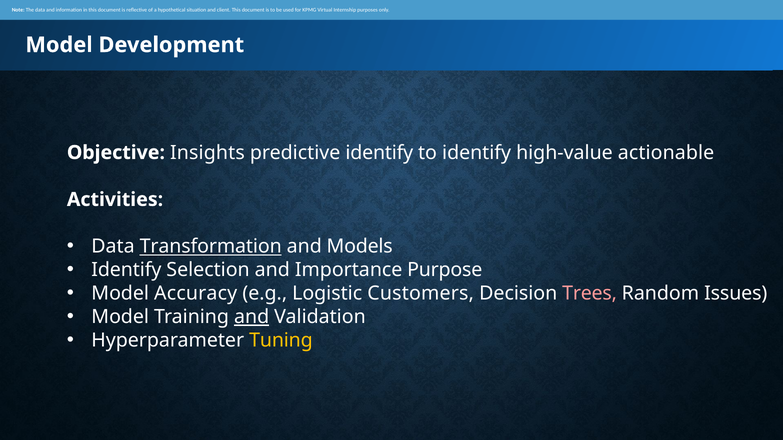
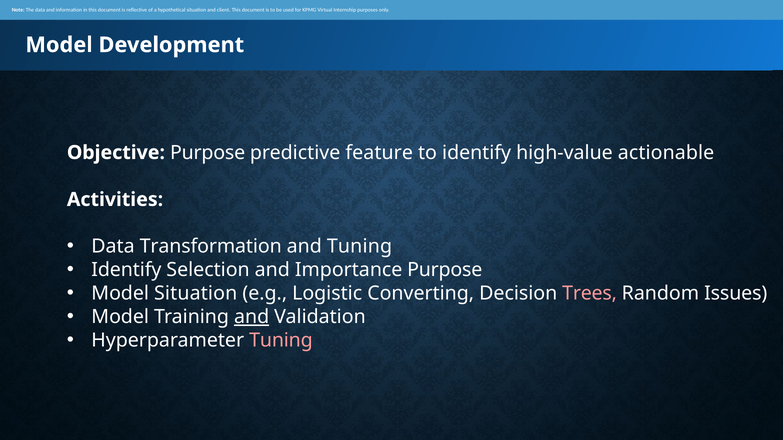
Objective Insights: Insights -> Purpose (208, 153)
predictive identify: identify -> feature (379, 153)
Transformation underline: present -> none (211, 247)
and Models: Models -> Tuning (359, 247)
Model Accuracy: Accuracy -> Situation (196, 294)
Customers: Customers -> Converting (421, 294)
Tuning colour: yellow -> pink (281, 341)
